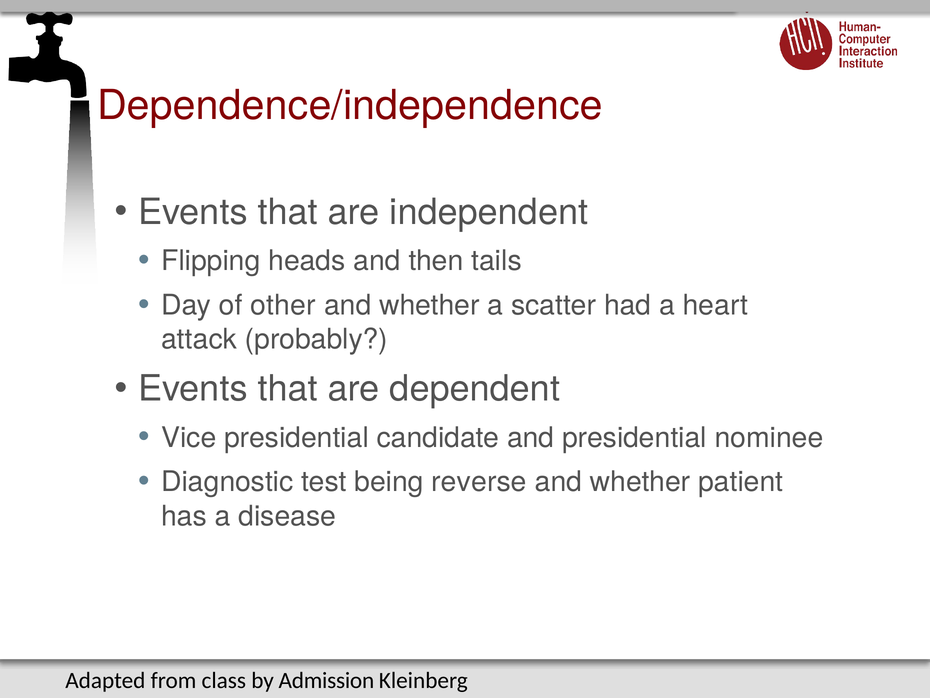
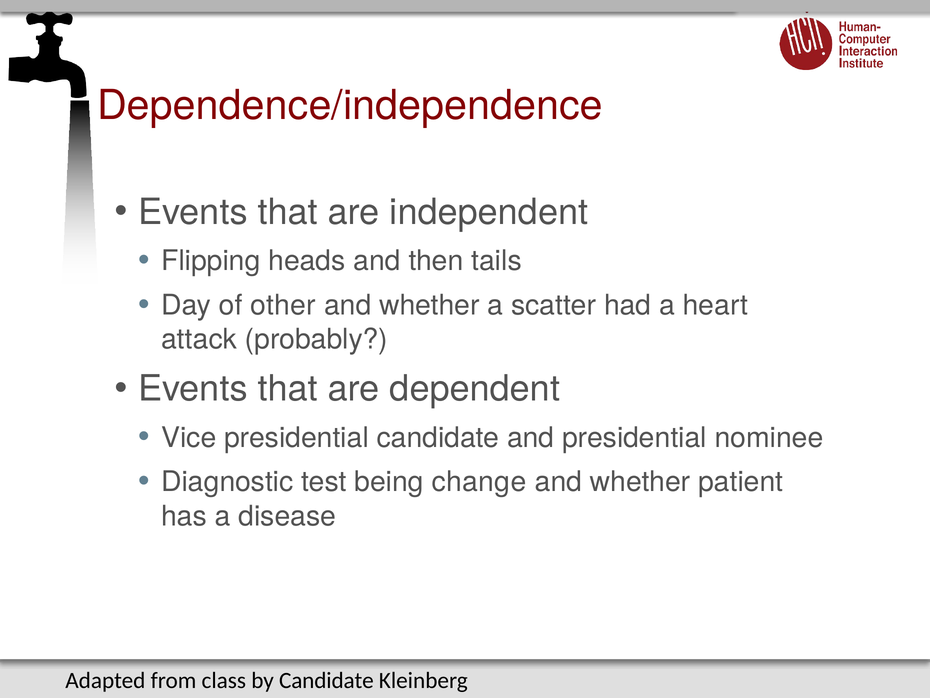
reverse: reverse -> change (479, 482)
by Admission: Admission -> Candidate (326, 680)
